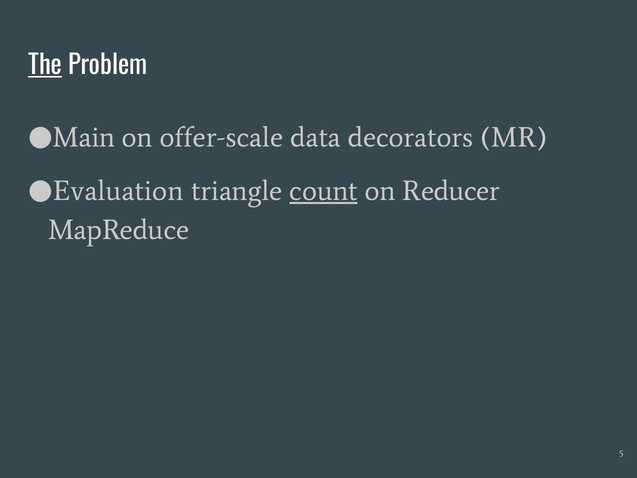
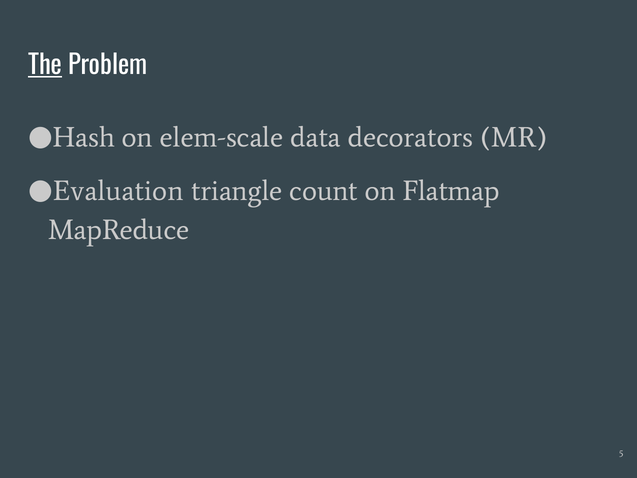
Main: Main -> Hash (84, 137)
offer-scale: offer-scale -> elem-scale (221, 137)
count underline: present -> none (324, 191)
Reducer: Reducer -> Flatmap (451, 191)
